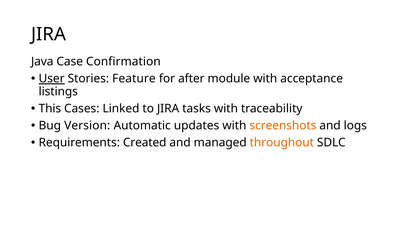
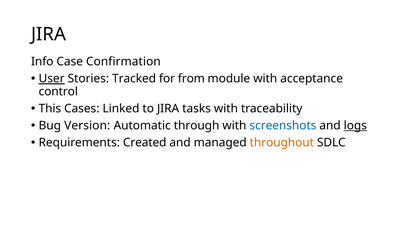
Java: Java -> Info (42, 62)
Feature: Feature -> Tracked (134, 79)
after: after -> from (191, 79)
listings: listings -> control (58, 92)
updates: updates -> through (197, 126)
screenshots colour: orange -> blue (283, 126)
logs underline: none -> present (355, 126)
